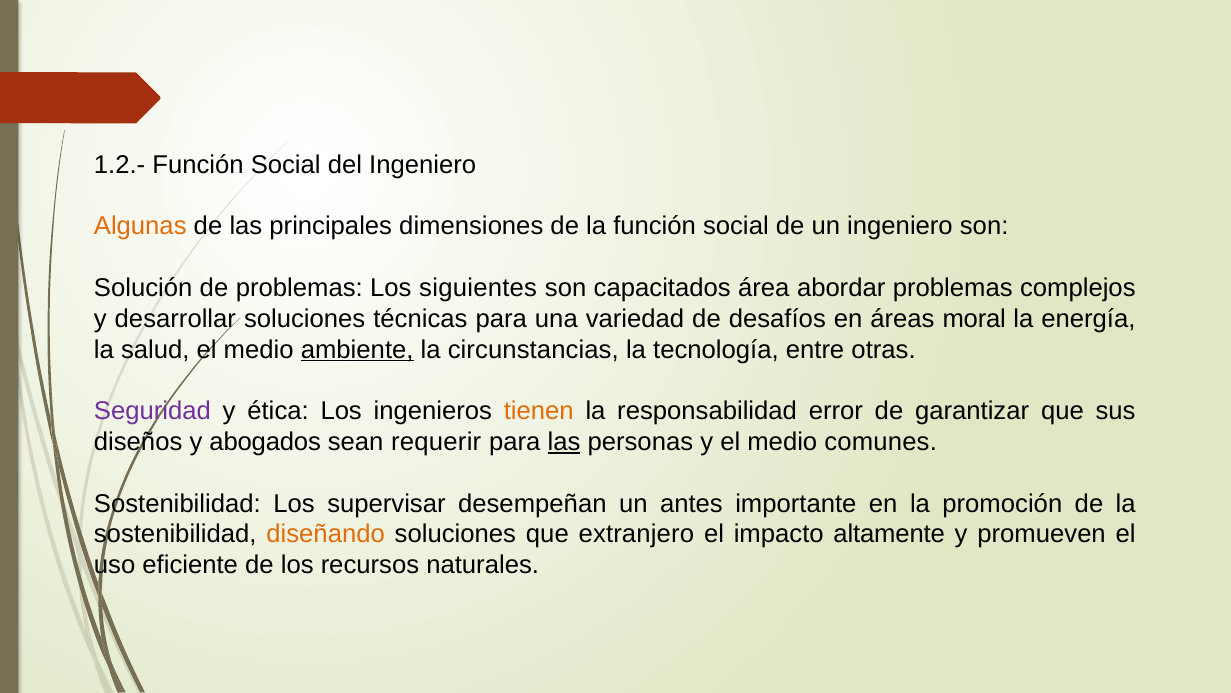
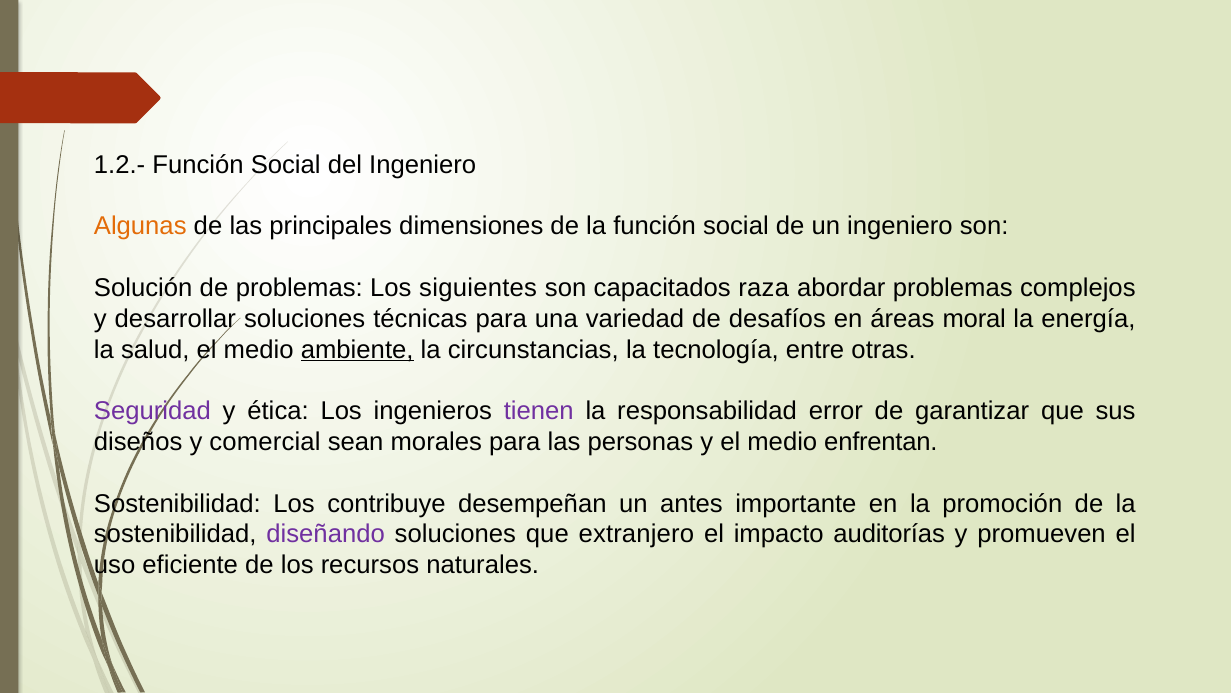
área: área -> raza (764, 288)
tienen colour: orange -> purple (539, 411)
abogados: abogados -> comercial (265, 442)
requerir: requerir -> morales (436, 442)
las underline: present -> none (564, 442)
comunes: comunes -> enfrentan (881, 442)
supervisar: supervisar -> contribuye (386, 503)
diseñando colour: orange -> purple (326, 534)
altamente: altamente -> auditorías (889, 534)
